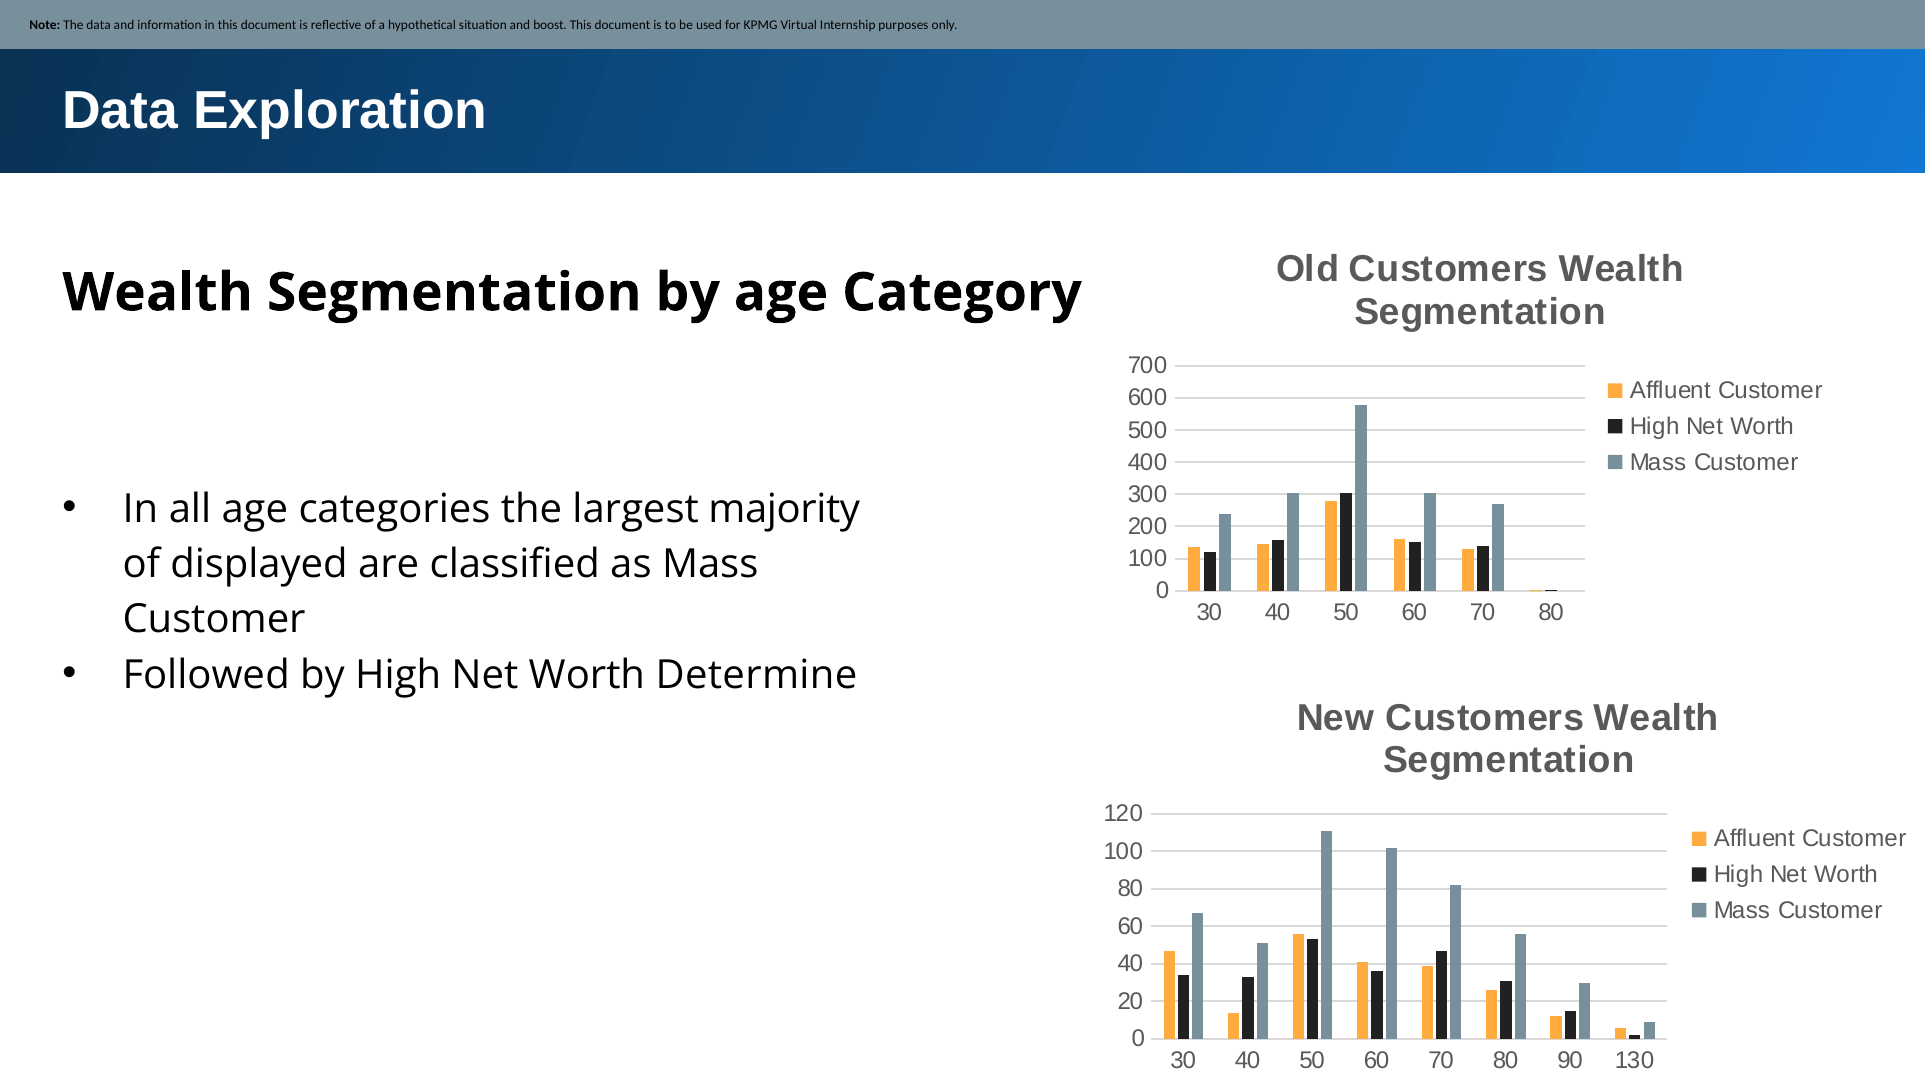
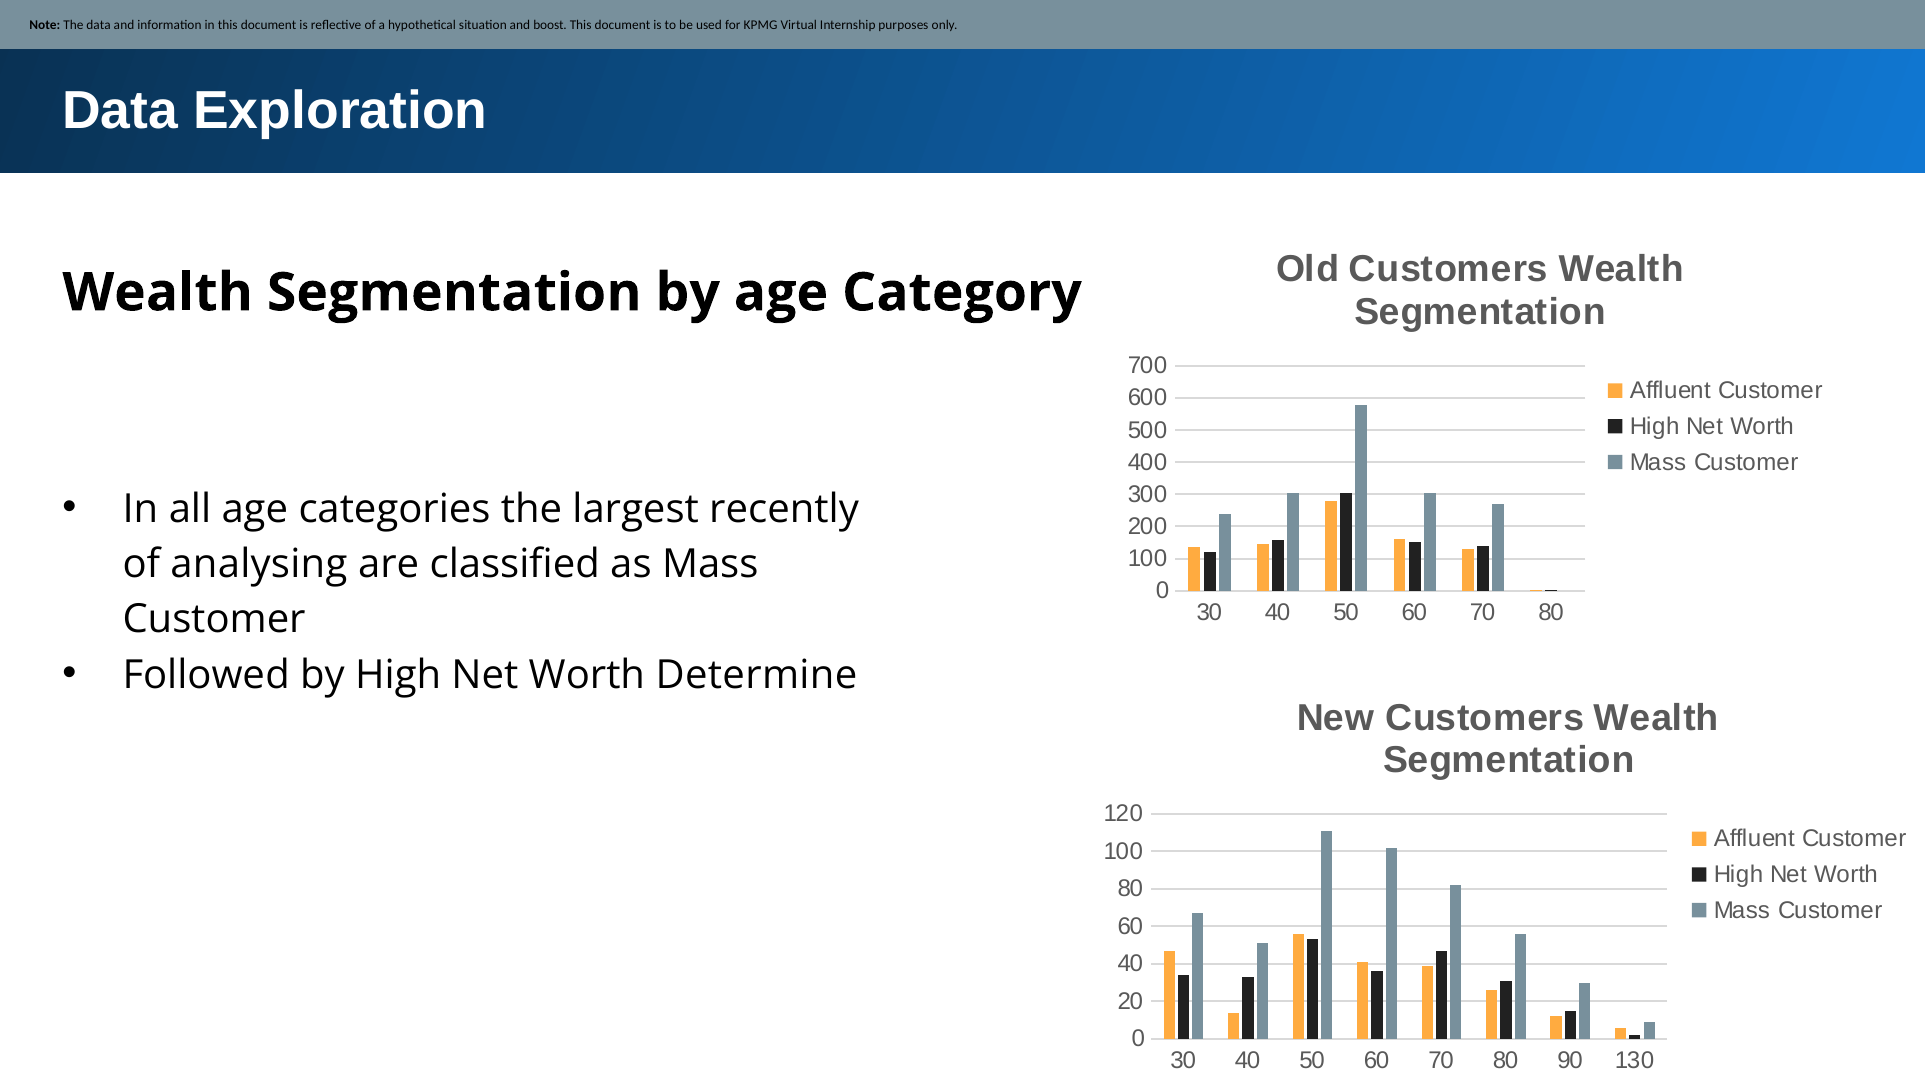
majority: majority -> recently (784, 509)
displayed: displayed -> analysing (259, 564)
